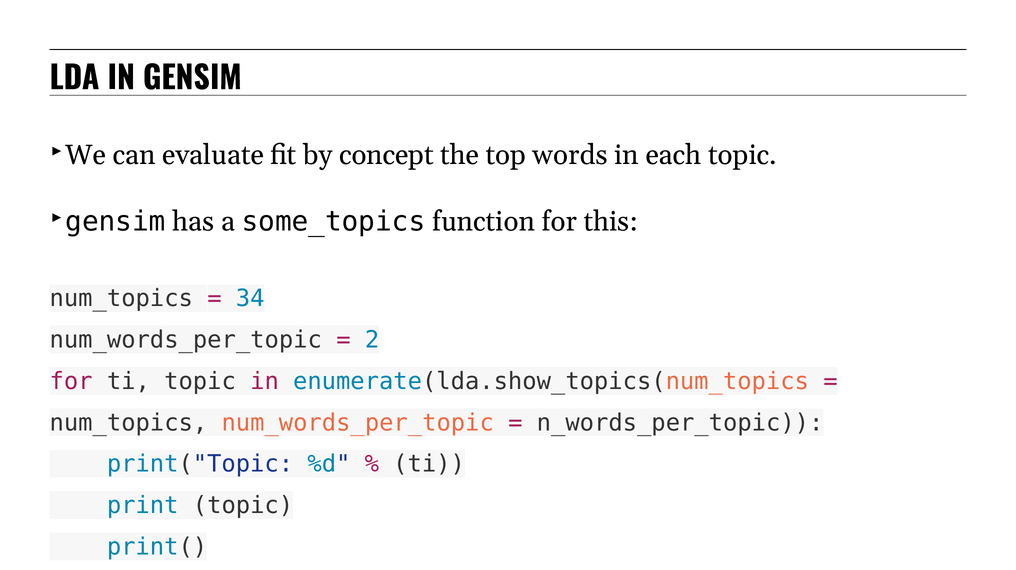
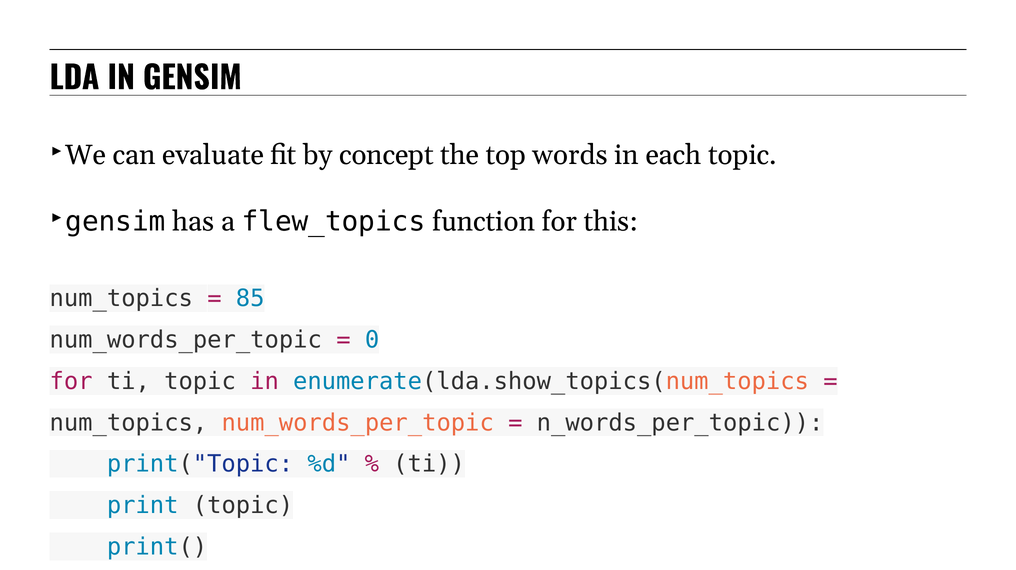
some_topics: some_topics -> flew_topics (333, 222)
34: 34 -> 85 (250, 299)
2: 2 -> 0 (372, 340)
